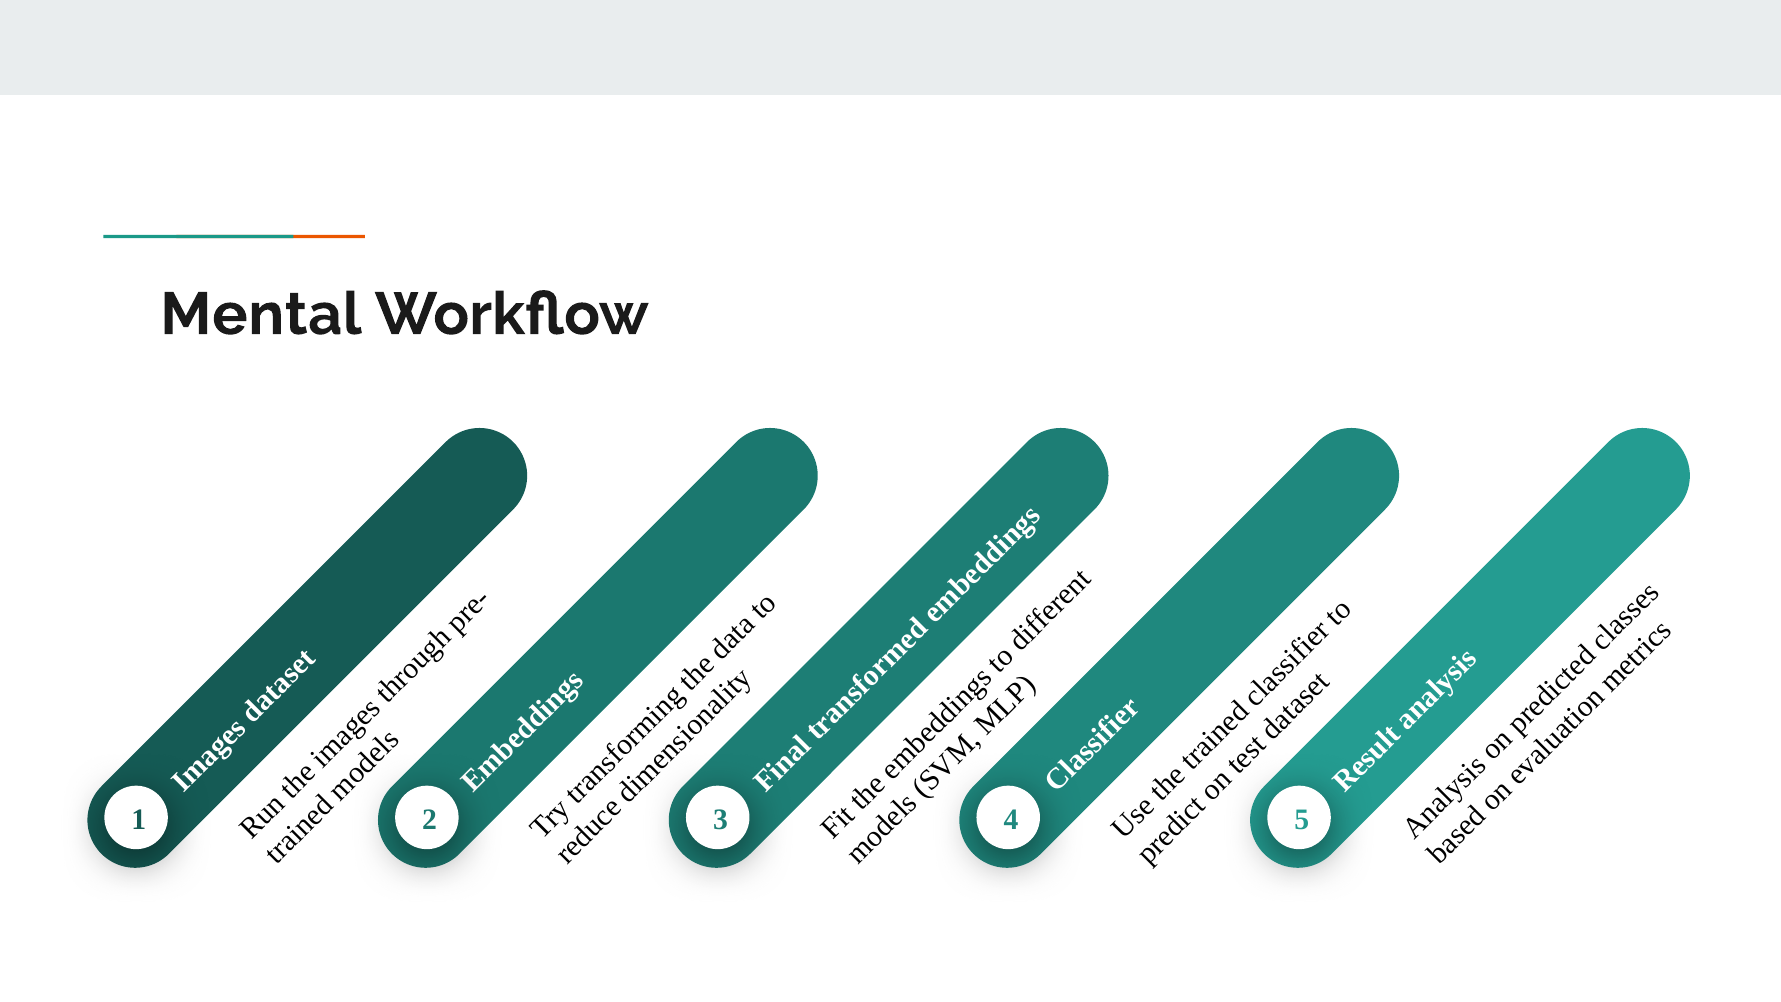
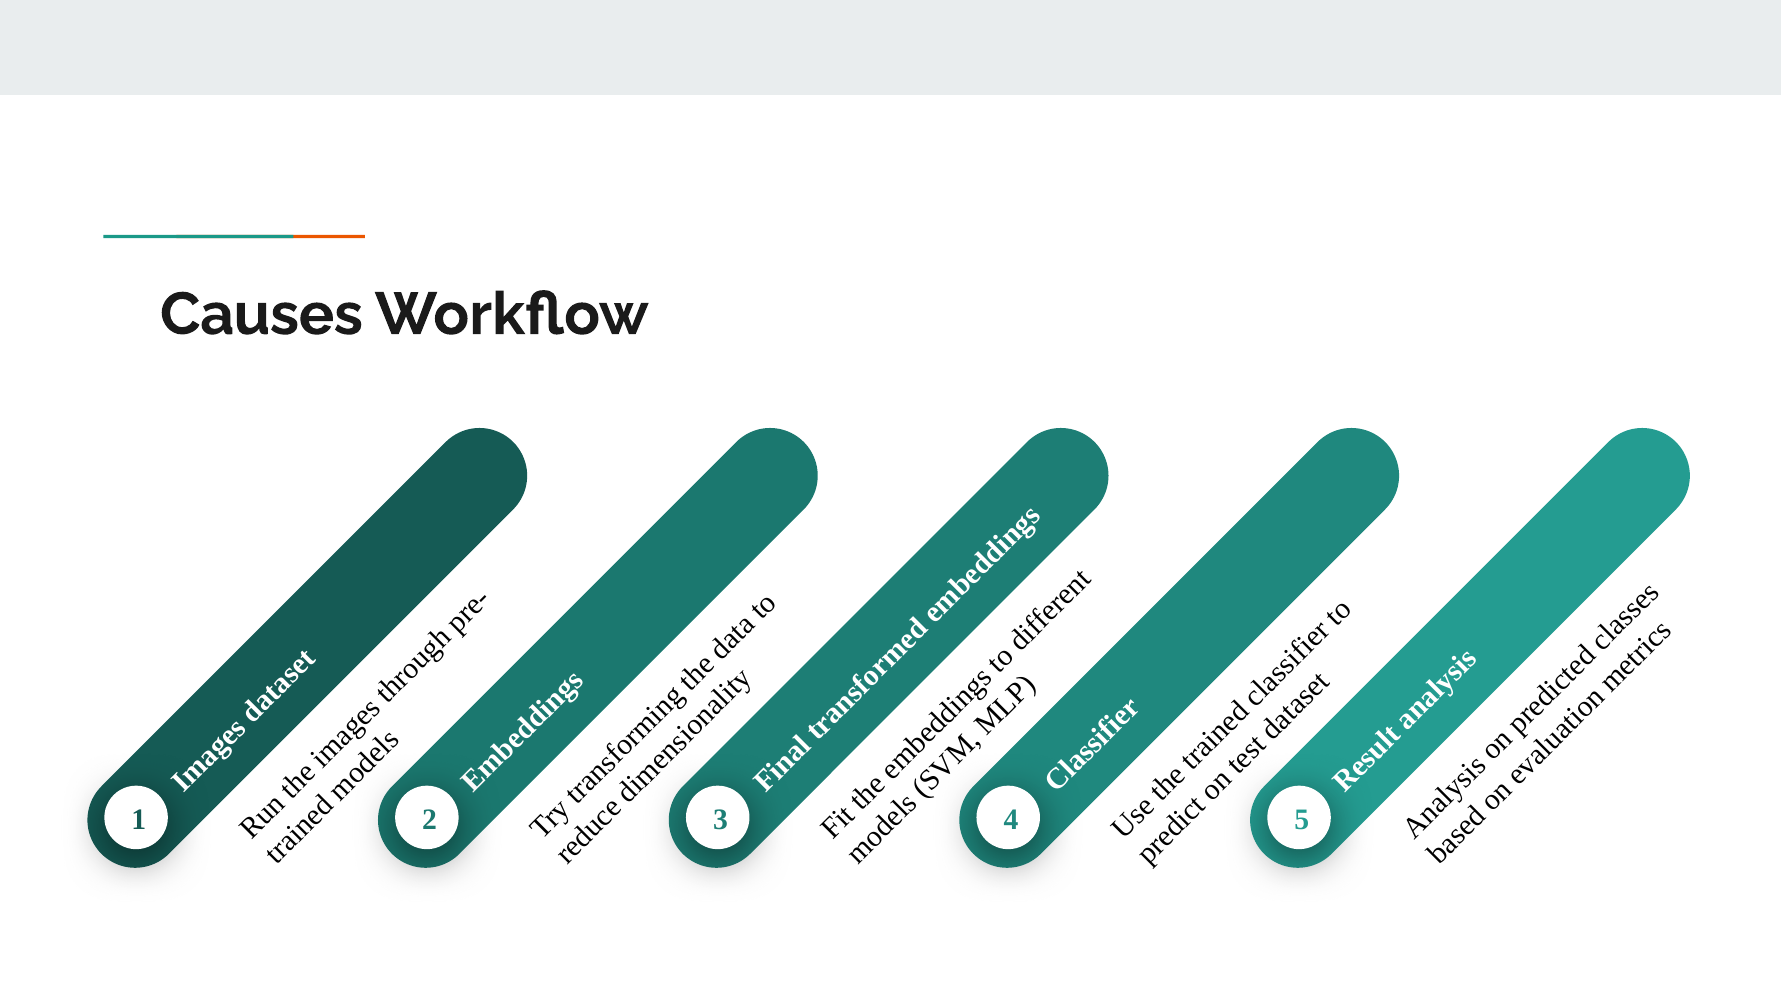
Mental: Mental -> Causes (261, 314)
